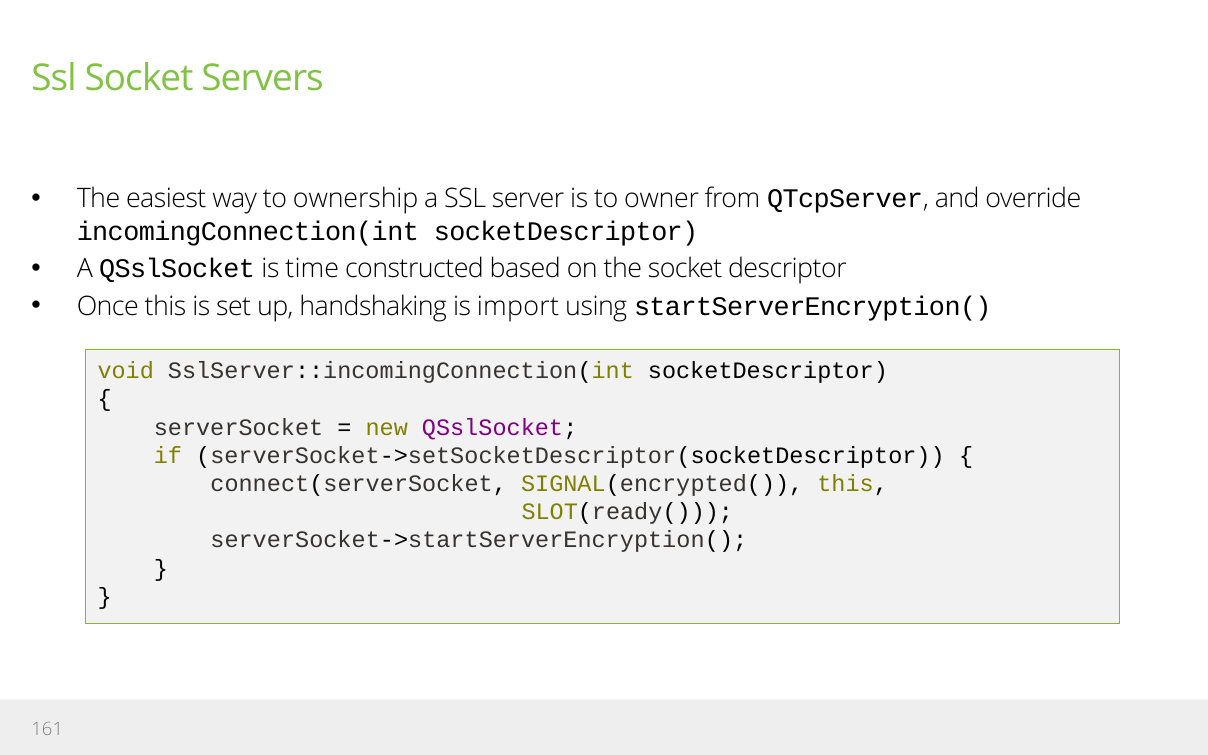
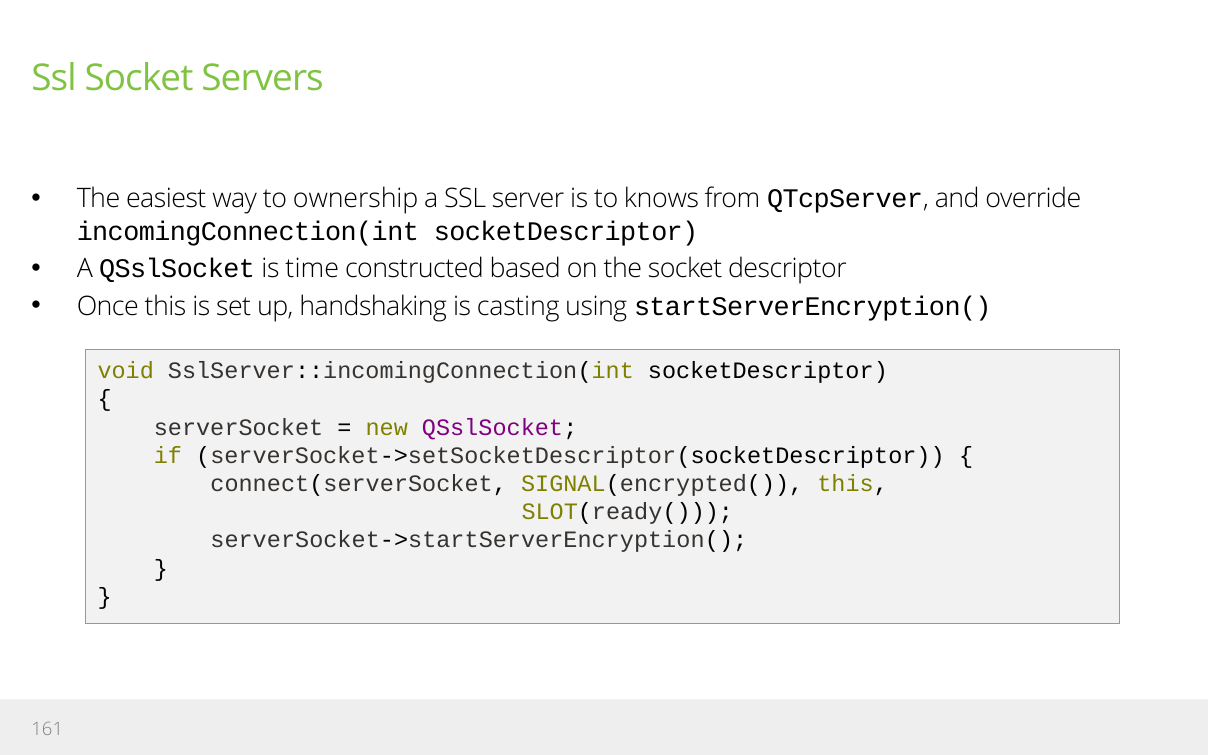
owner: owner -> knows (662, 199)
import: import -> casting (518, 306)
